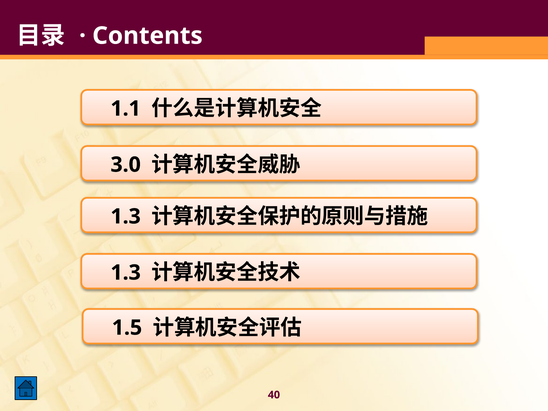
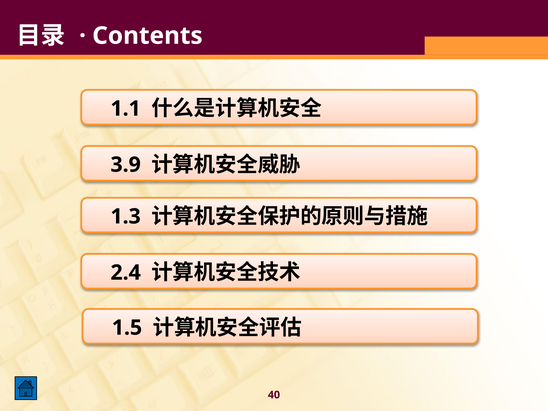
3.0: 3.0 -> 3.9 (126, 165)
1.3: 1.3 -> 2.4 (126, 273)
